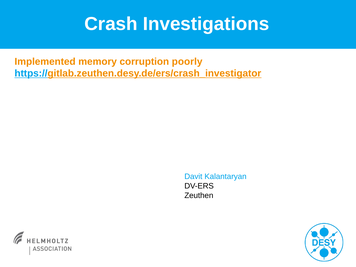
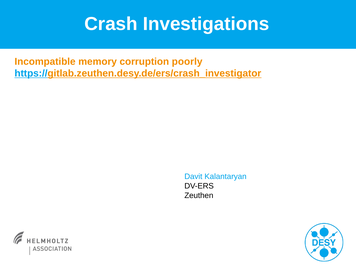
Implemented: Implemented -> Incompatible (45, 62)
